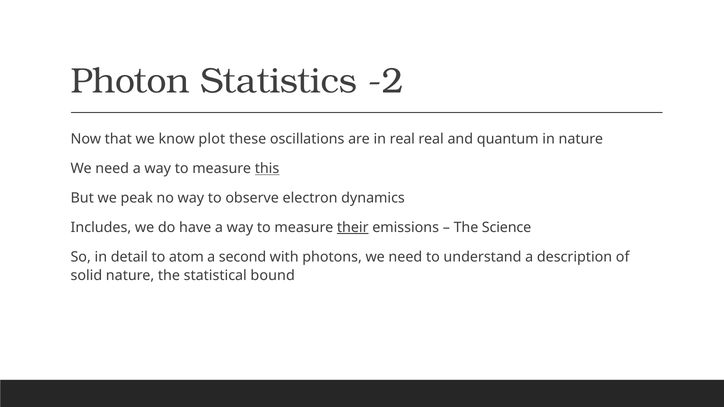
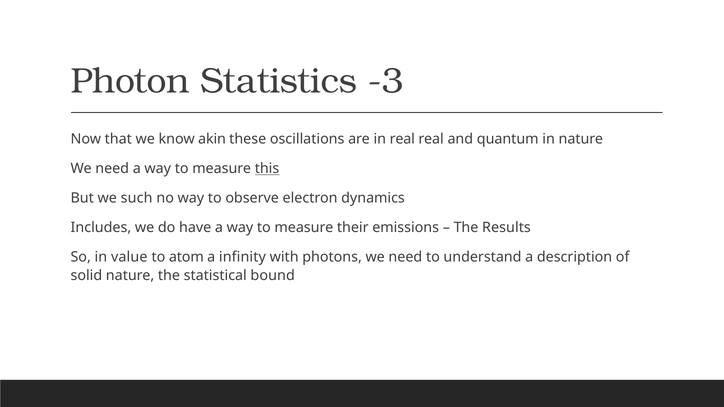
-2: -2 -> -3 (386, 81)
plot: plot -> akin (212, 139)
peak: peak -> such (137, 198)
their underline: present -> none (353, 228)
Science: Science -> Results (506, 228)
detail: detail -> value (129, 257)
second: second -> infinity (242, 257)
